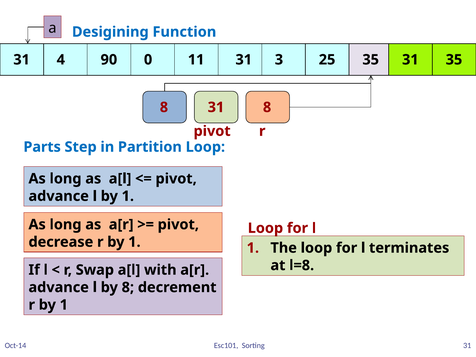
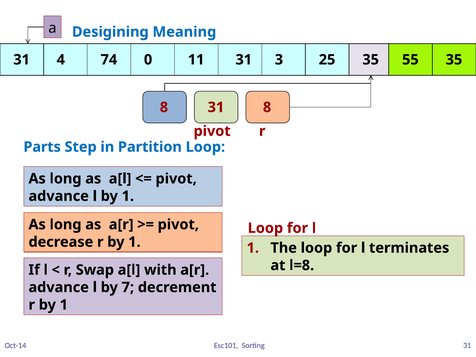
Function: Function -> Meaning (184, 32)
90: 90 -> 74 (109, 60)
35 31: 31 -> 55 (410, 60)
by 8: 8 -> 7 (128, 287)
